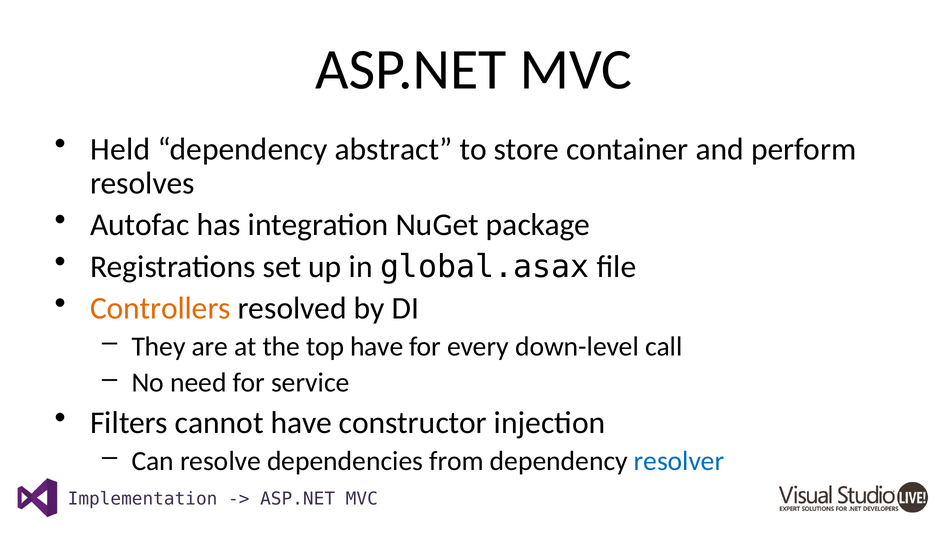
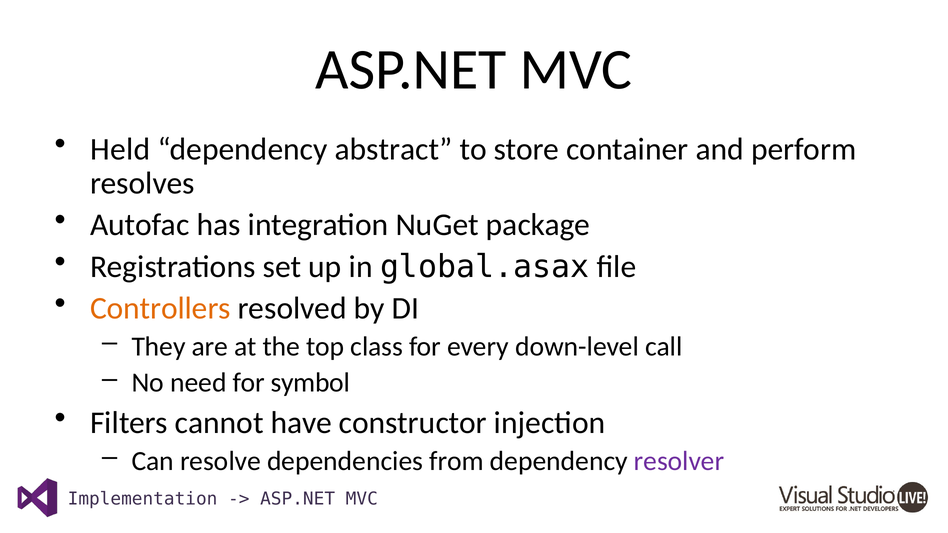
top have: have -> class (377, 347)
service: service -> symbol (310, 383)
resolver colour: blue -> purple (679, 461)
